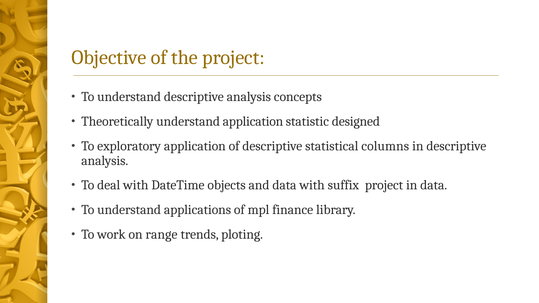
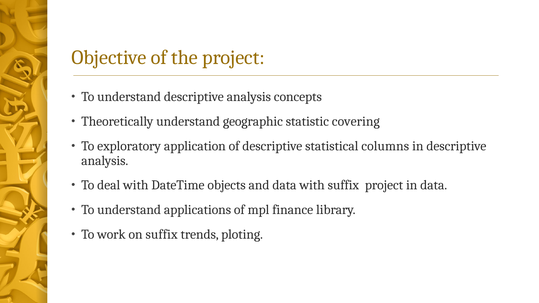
understand application: application -> geographic (253, 121)
designed: designed -> covering (356, 121)
on range: range -> suffix (162, 235)
